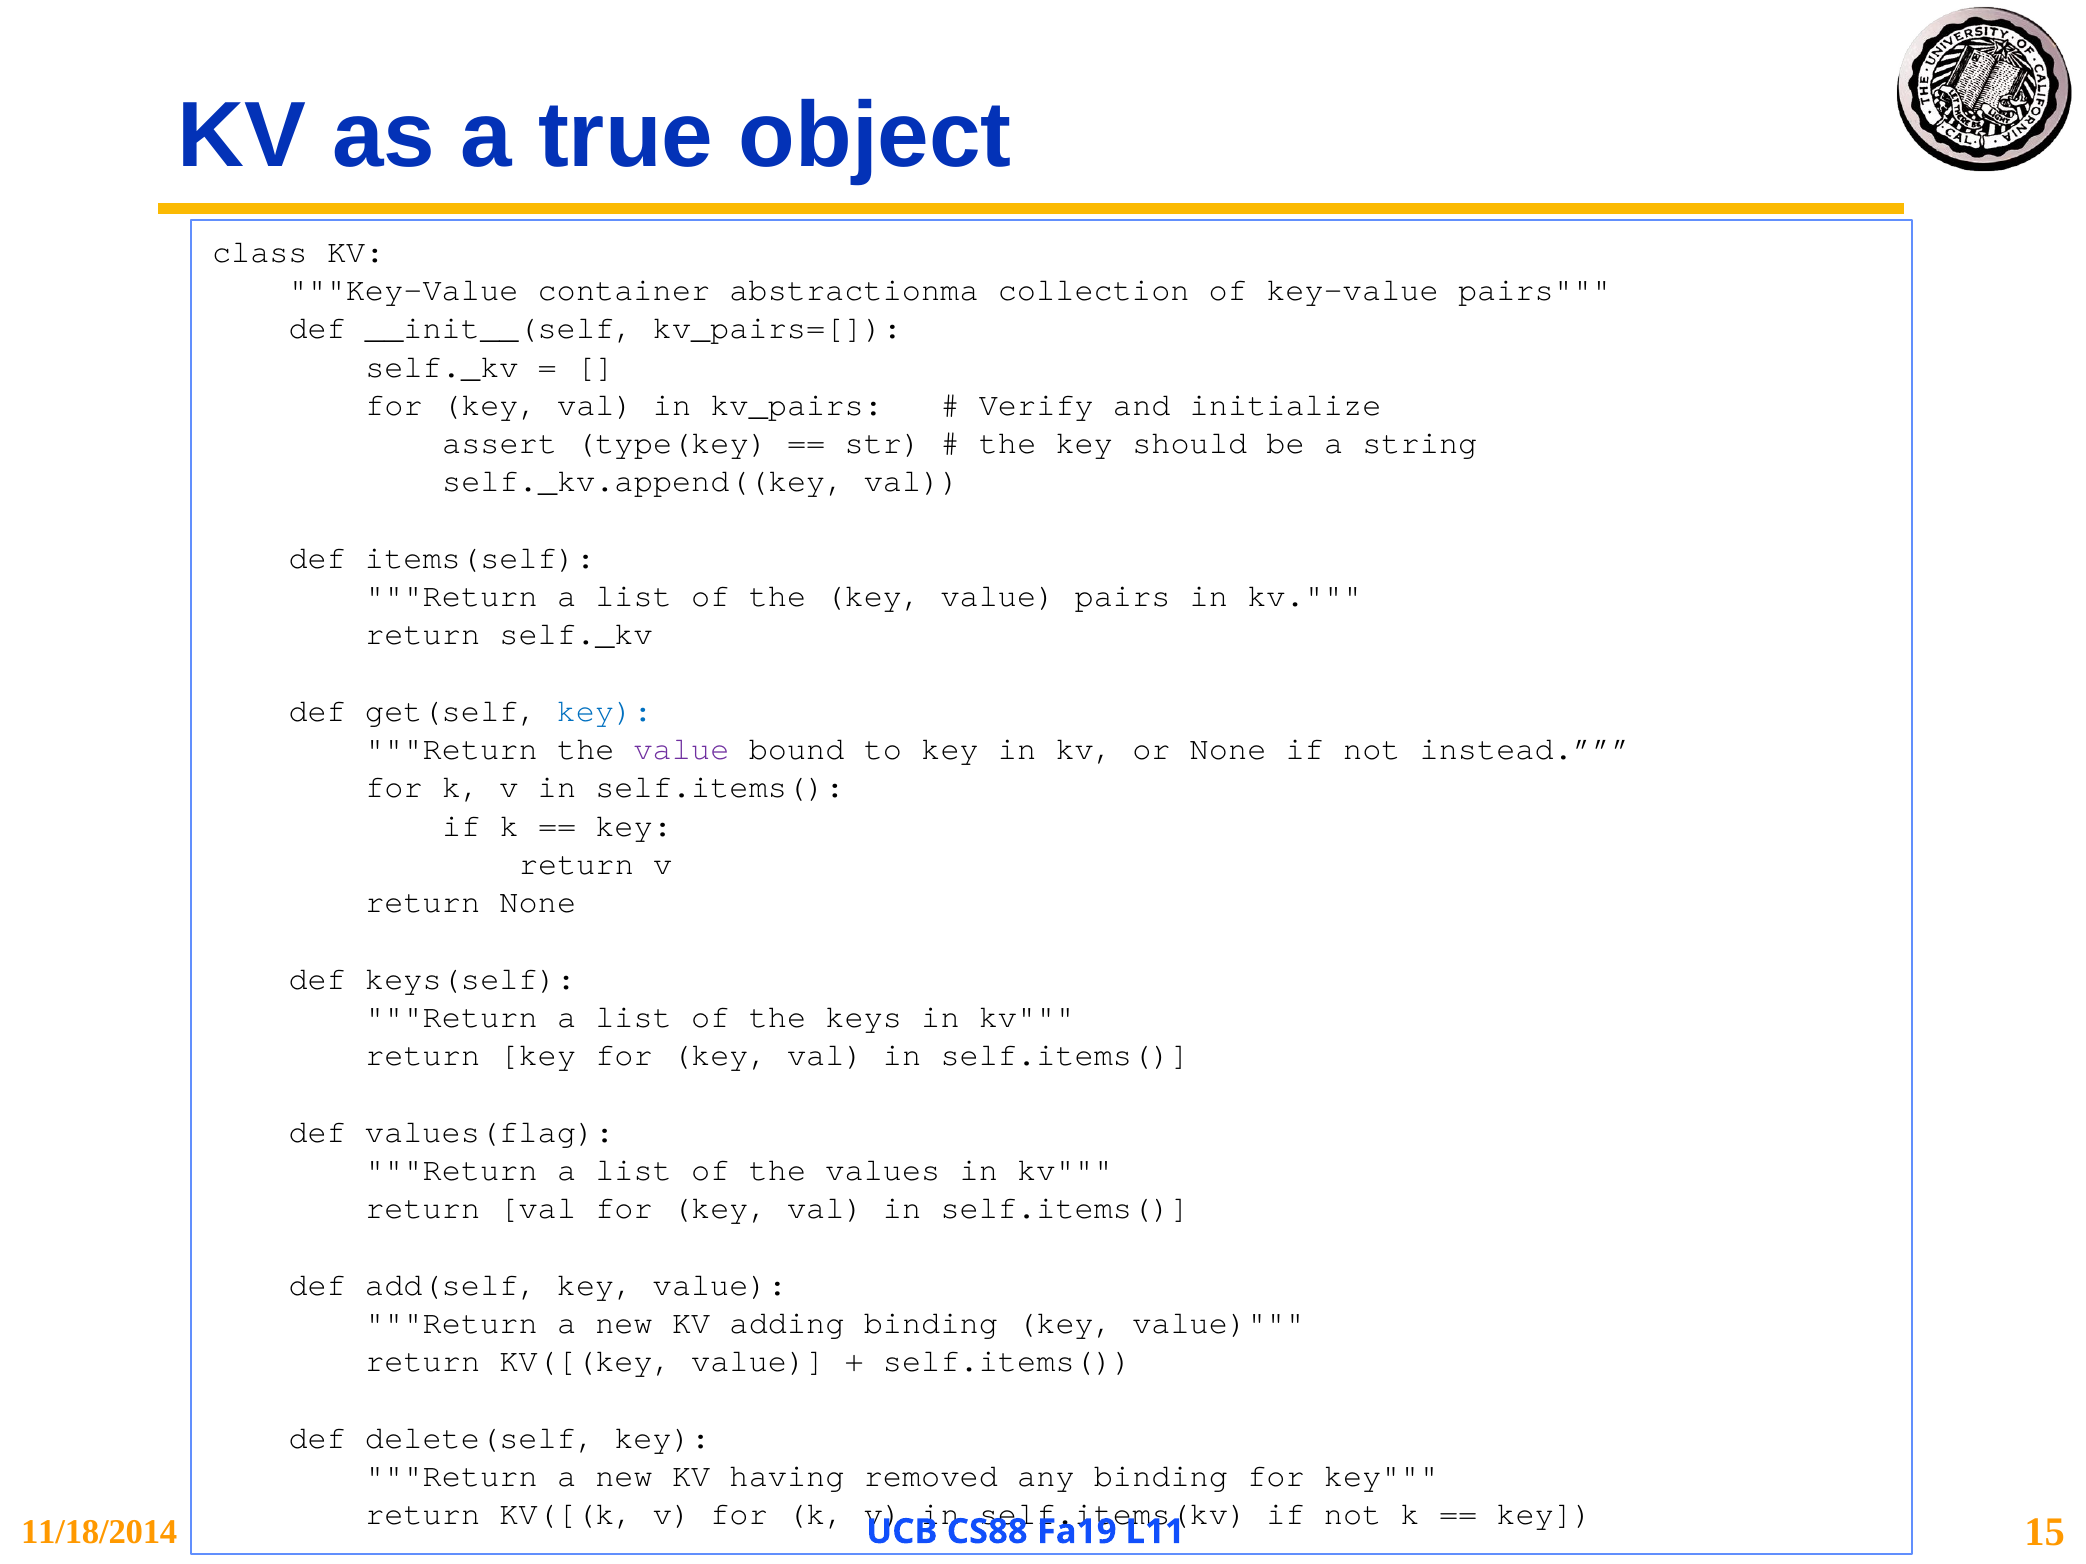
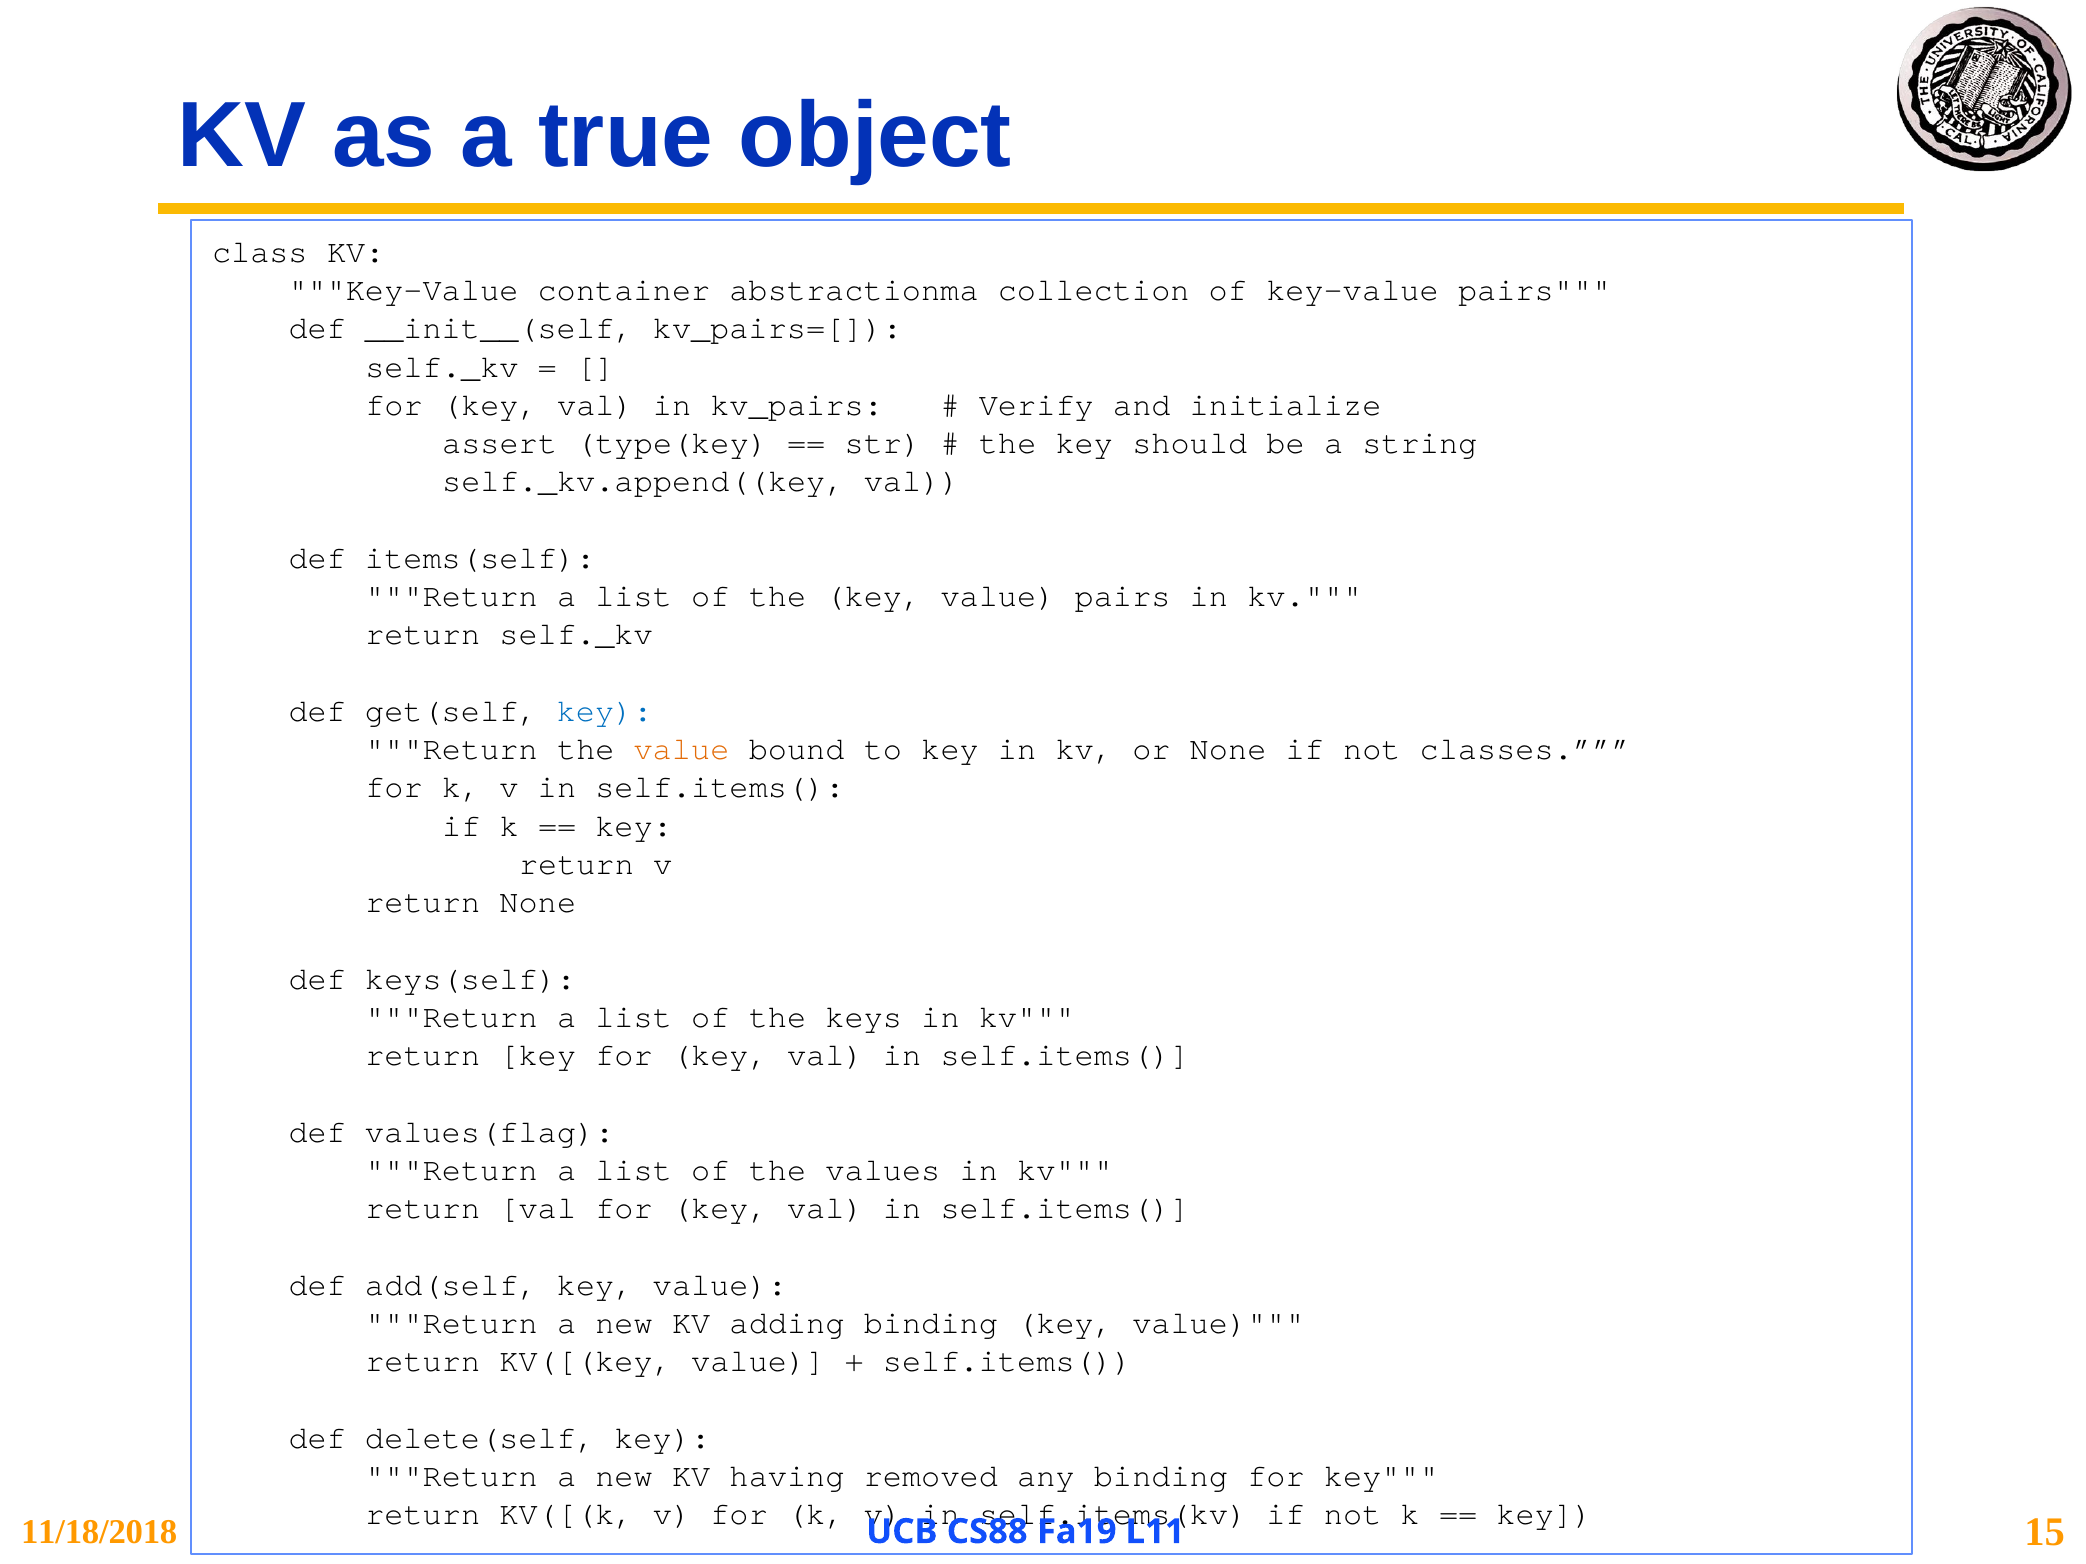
value colour: purple -> orange (681, 749)
instead: instead -> classes (1525, 749)
11/18/2014: 11/18/2014 -> 11/18/2018 (99, 1532)
